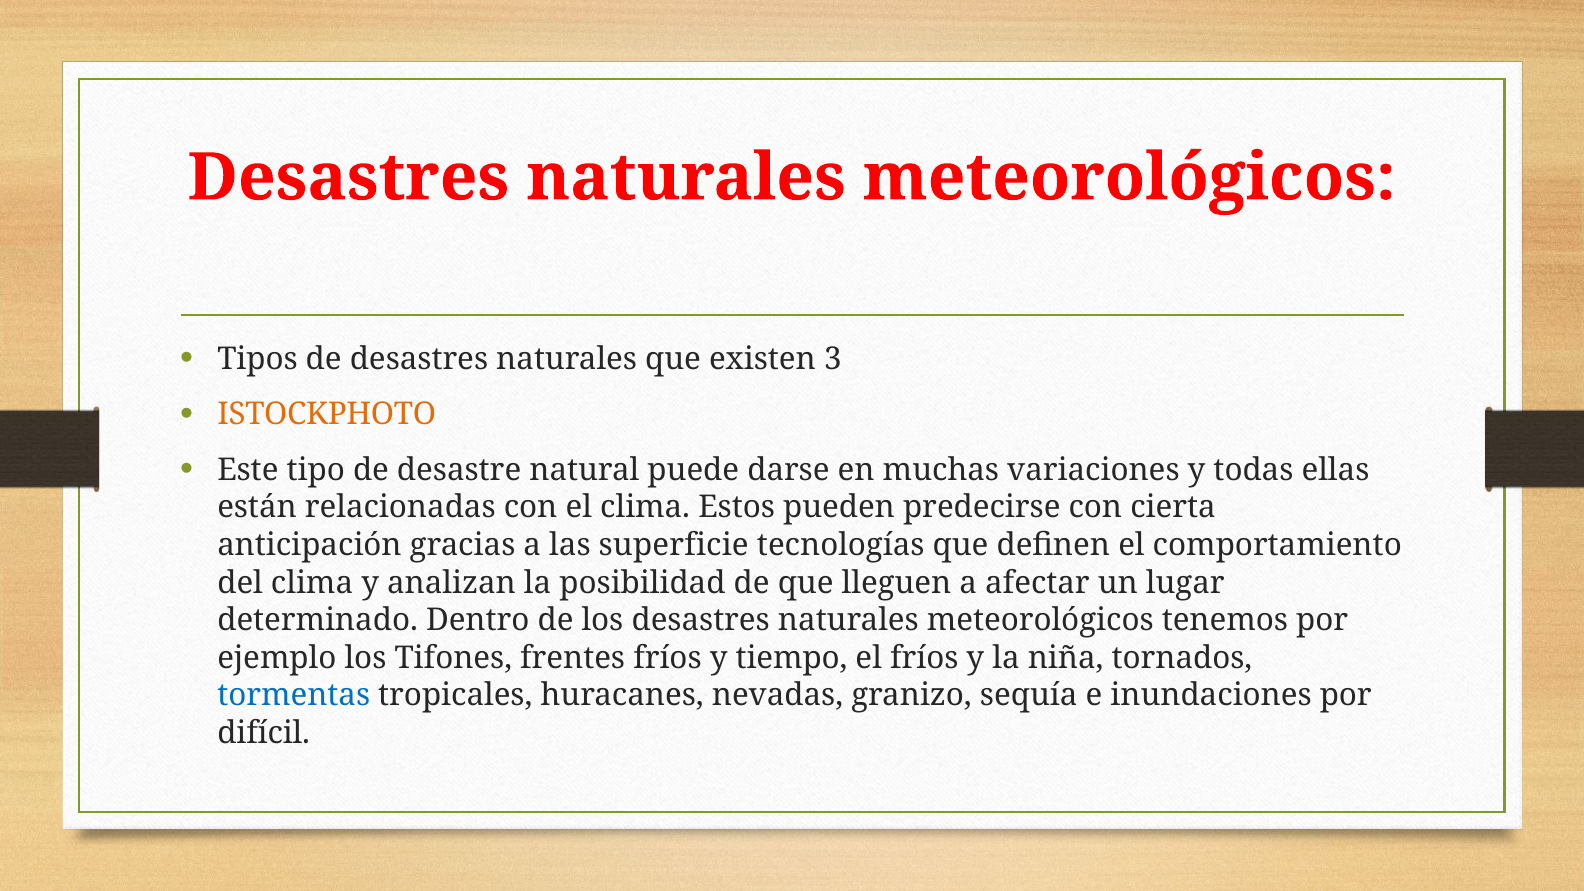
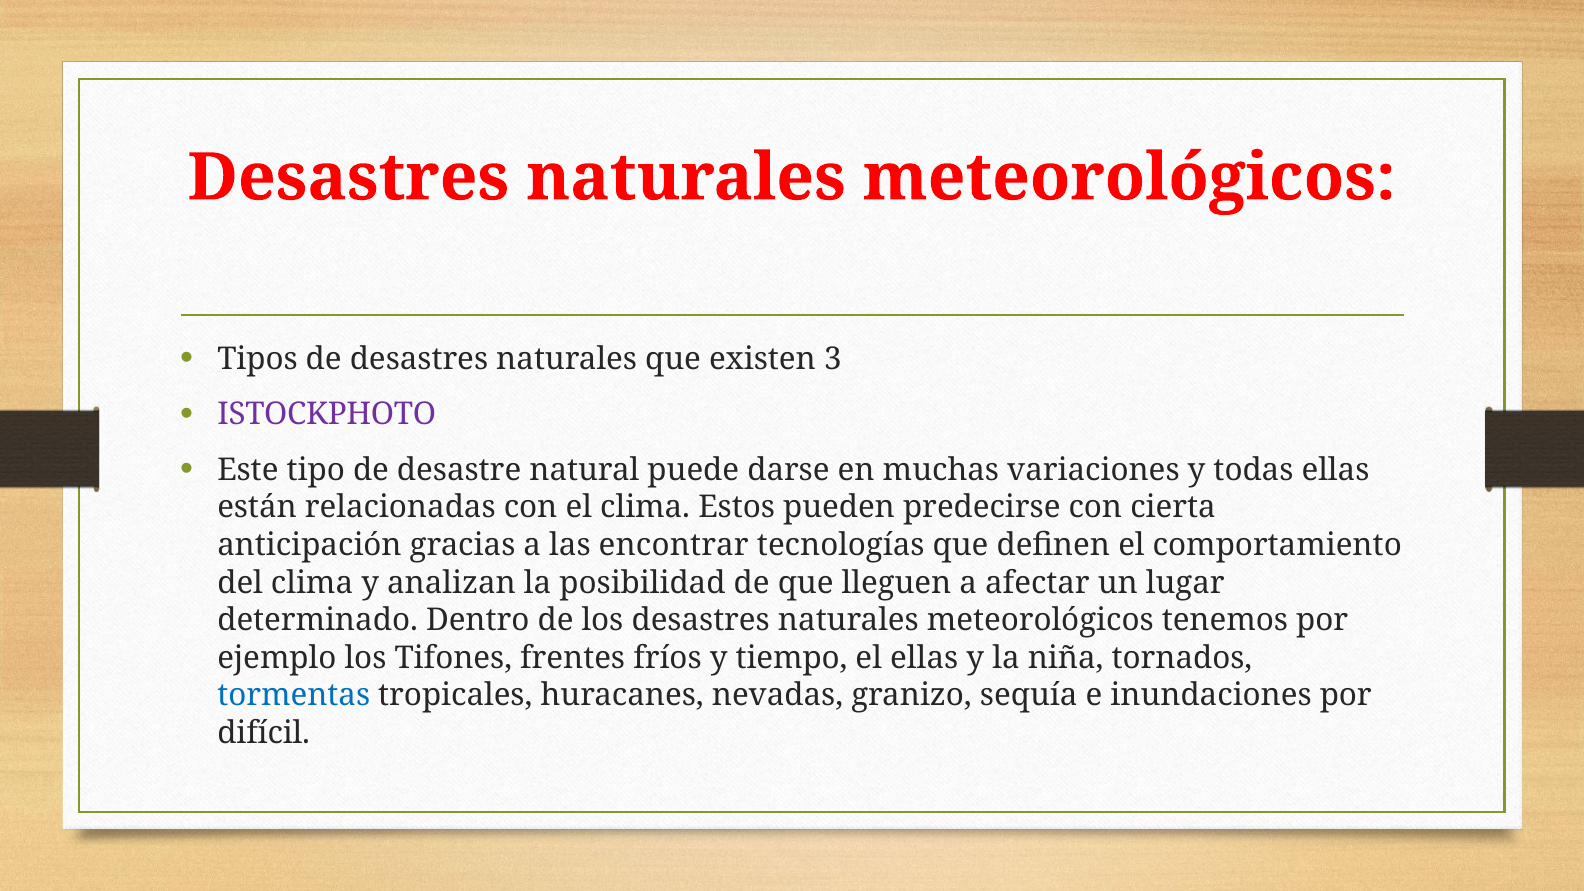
ISTOCKPHOTO colour: orange -> purple (327, 415)
superficie: superficie -> encontrar (674, 545)
el fríos: fríos -> ellas (924, 658)
